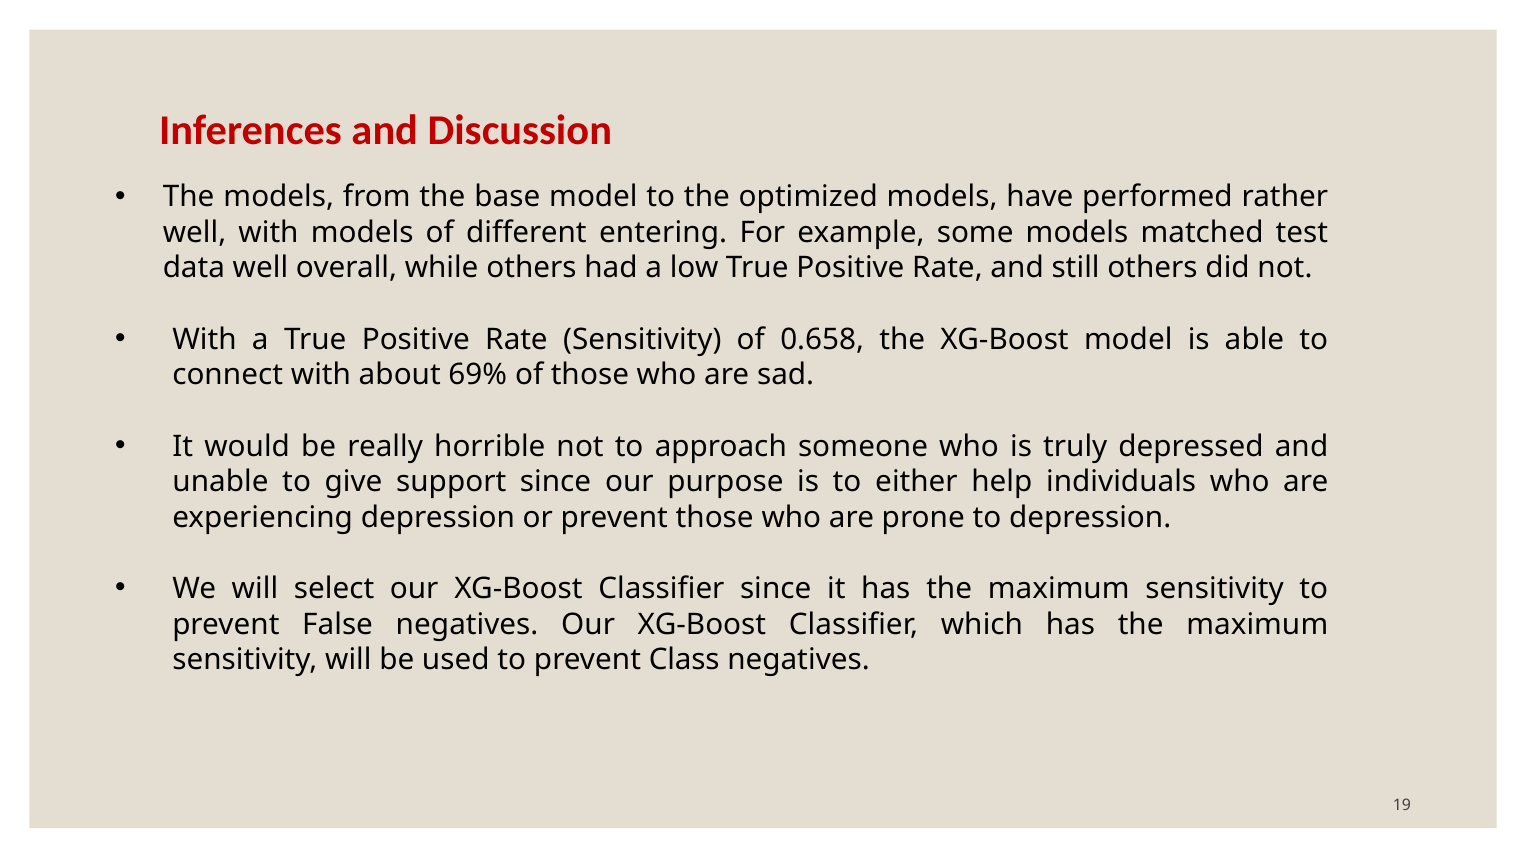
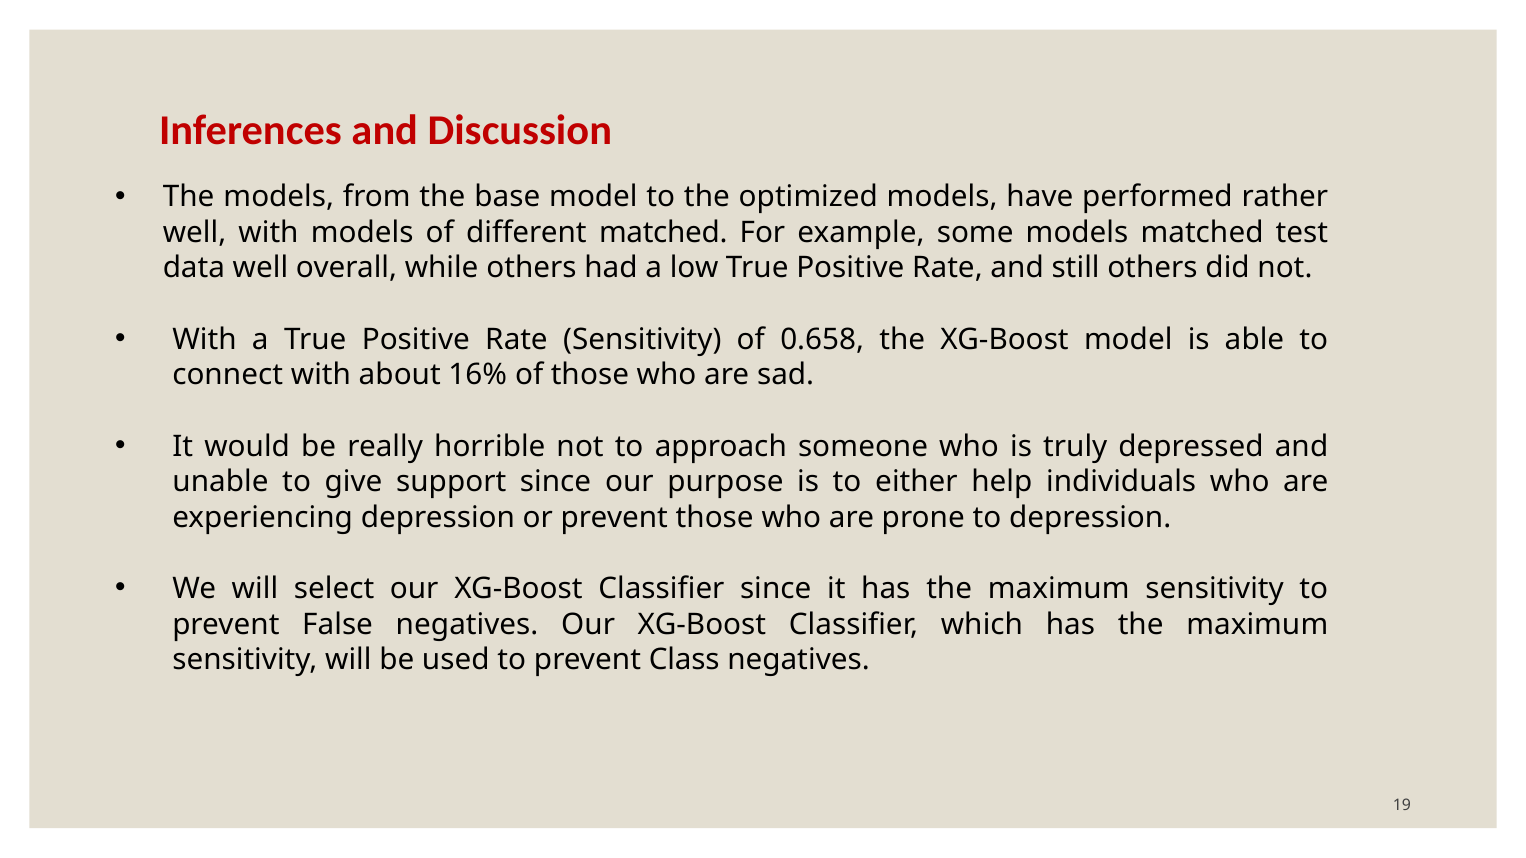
different entering: entering -> matched (663, 233)
69%: 69% -> 16% (478, 375)
